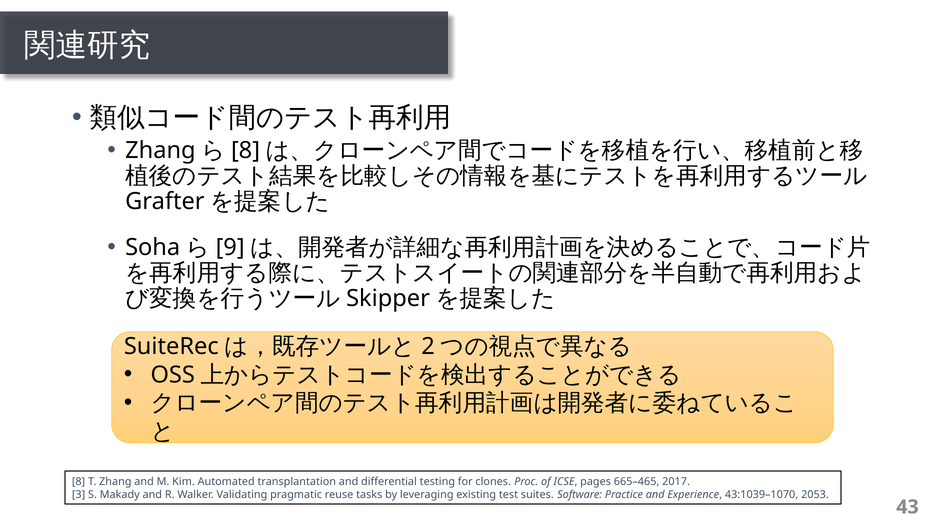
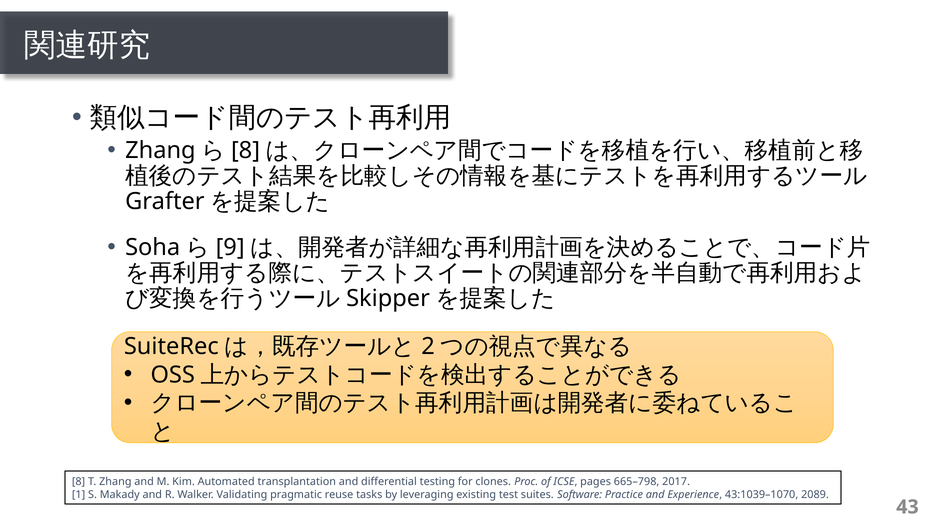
665–465: 665–465 -> 665–798 (637, 481)
3: 3 -> 1 (79, 495)
2053: 2053 -> 2089 (815, 495)
